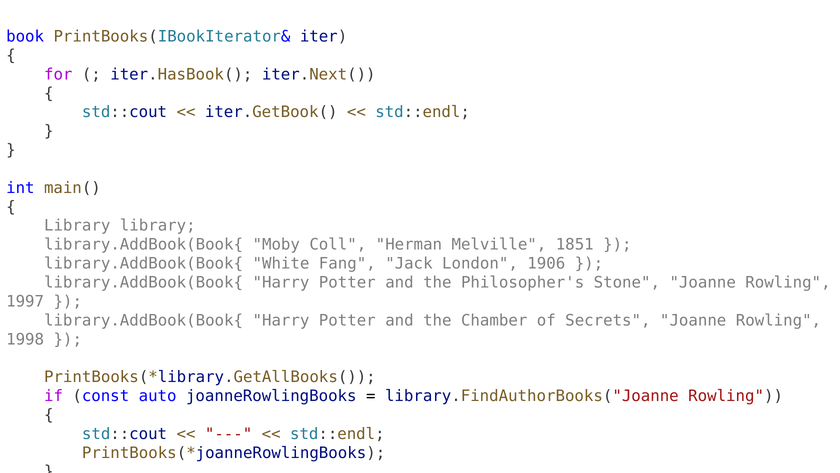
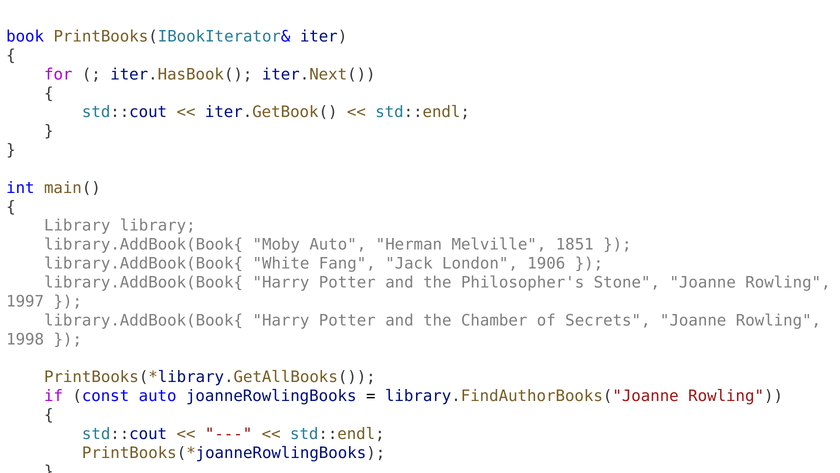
Moby Coll: Coll -> Auto (338, 244)
